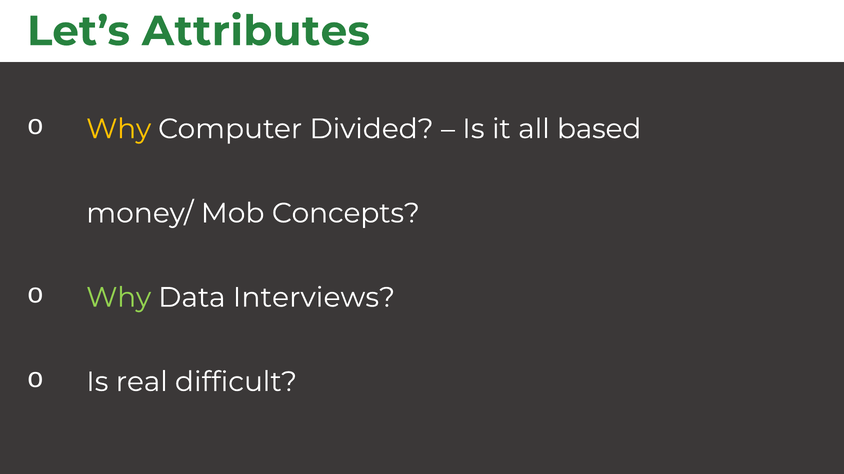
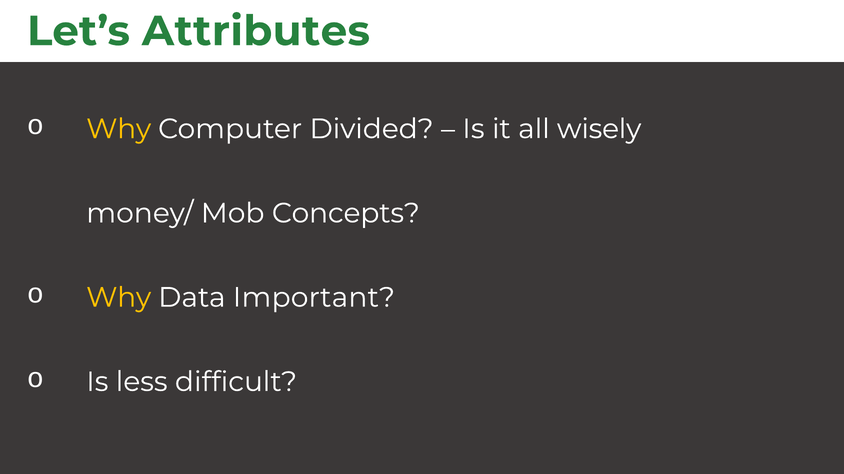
based: based -> wisely (599, 129)
Why colour: light green -> yellow (119, 298)
Interviews: Interviews -> Important (314, 298)
real: real -> less (142, 382)
